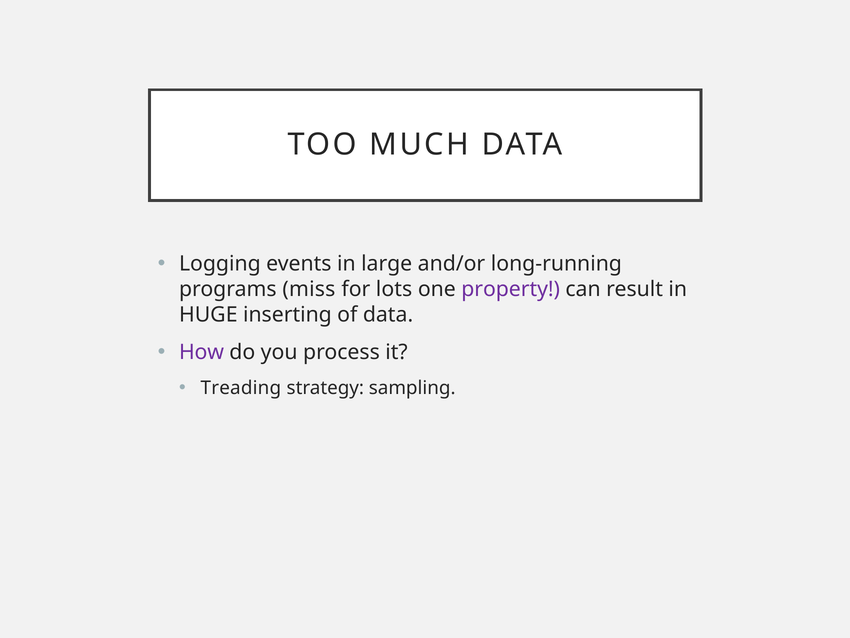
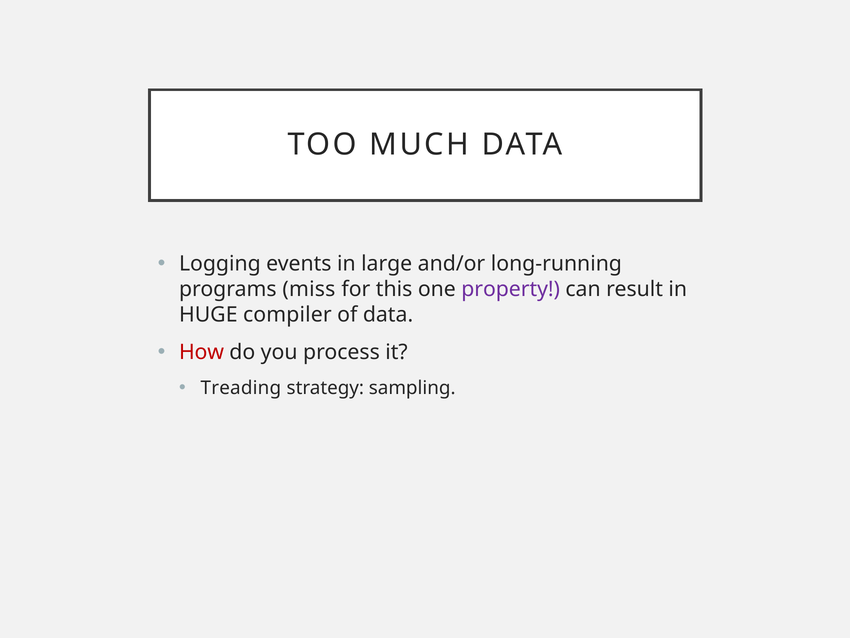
lots: lots -> this (394, 289)
inserting: inserting -> compiler (287, 315)
How colour: purple -> red (202, 352)
